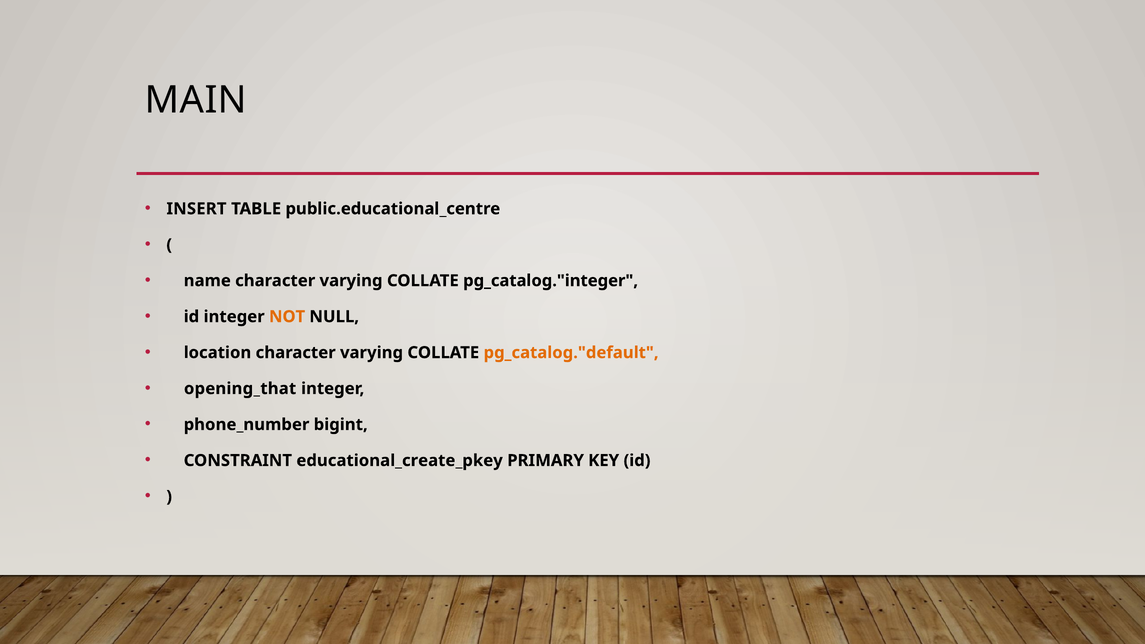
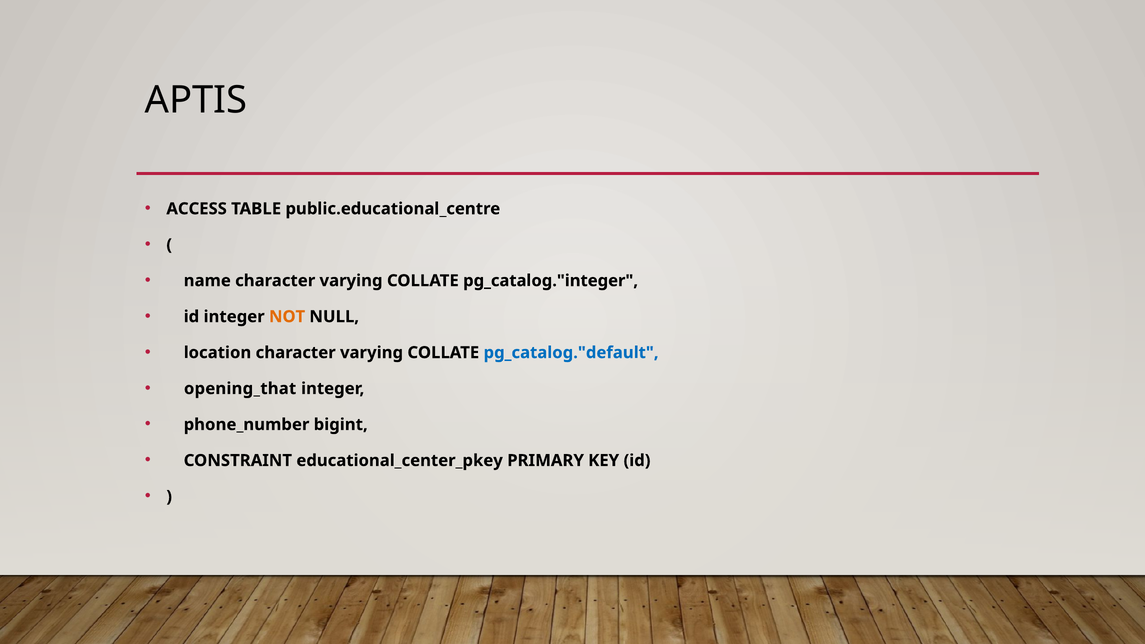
MAIN: MAIN -> APTIS (196, 100)
INSERT: INSERT -> ACCESS (197, 209)
pg_catalog."default colour: orange -> blue (571, 353)
educational_create_pkey: educational_create_pkey -> educational_center_pkey (400, 461)
